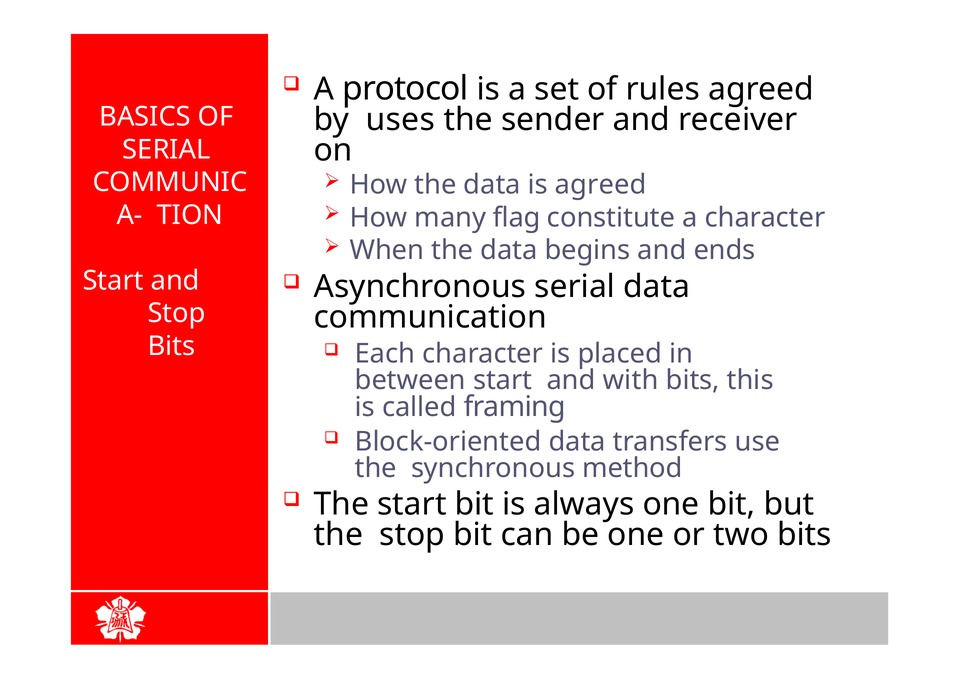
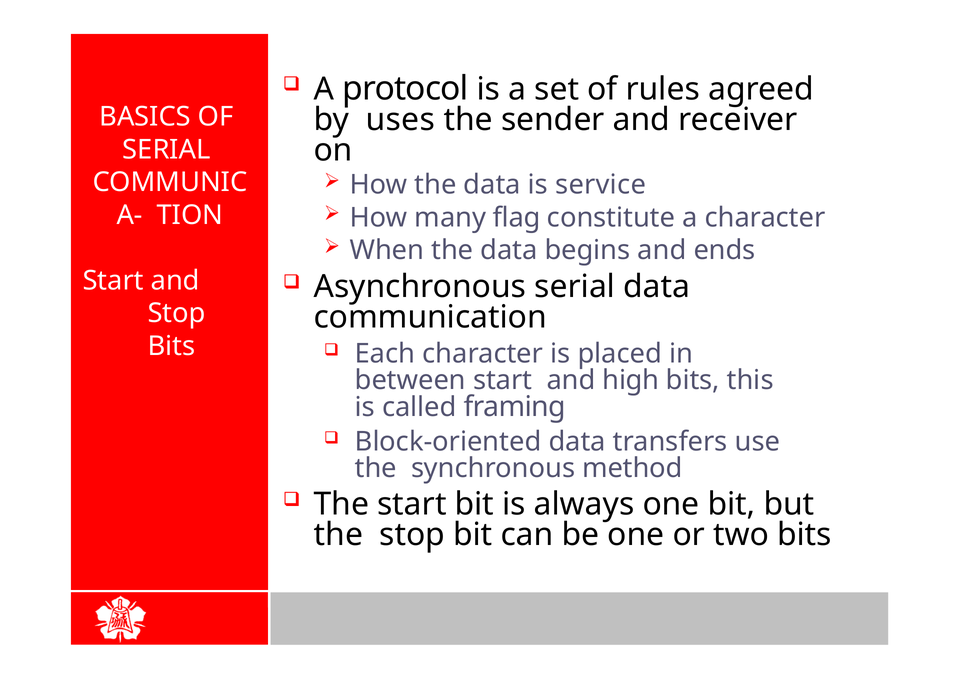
is agreed: agreed -> service (601, 185)
with: with -> high (631, 380)
